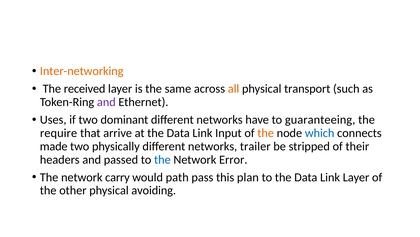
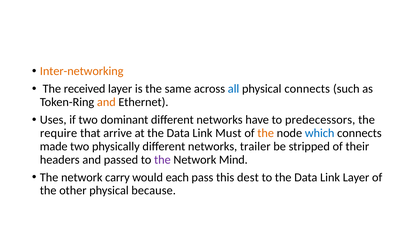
all colour: orange -> blue (234, 89)
physical transport: transport -> connects (307, 89)
and colour: purple -> orange (106, 102)
guaranteeing: guaranteeing -> predecessors (320, 119)
Input: Input -> Must (228, 133)
the colour: blue -> purple (162, 159)
Error: Error -> Mind (233, 159)
path: path -> each (177, 177)
plan: plan -> dest (248, 177)
avoiding: avoiding -> because (154, 190)
